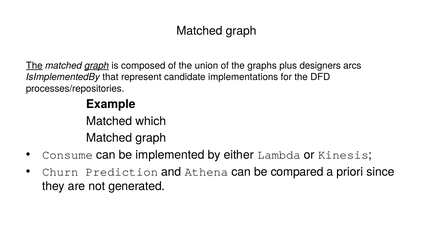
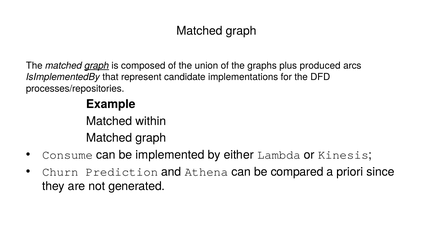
The underline: present -> none (34, 65)
designers: designers -> produced (320, 65)
which: which -> within (151, 121)
